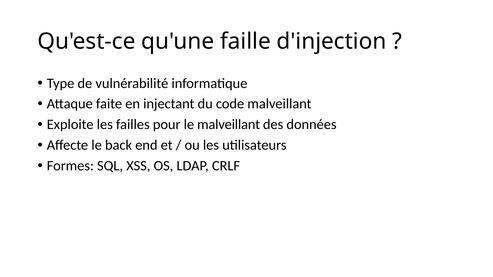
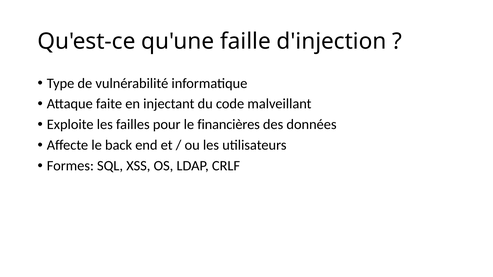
le malveillant: malveillant -> financières (229, 125)
